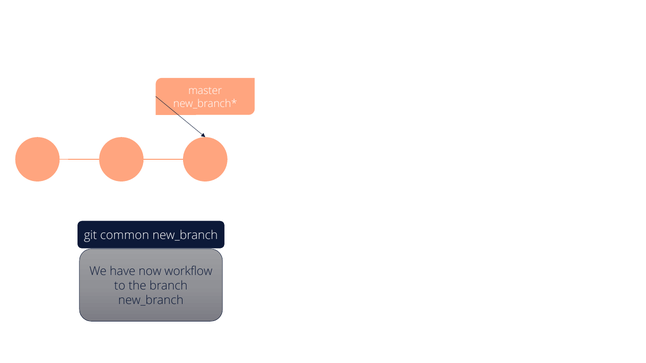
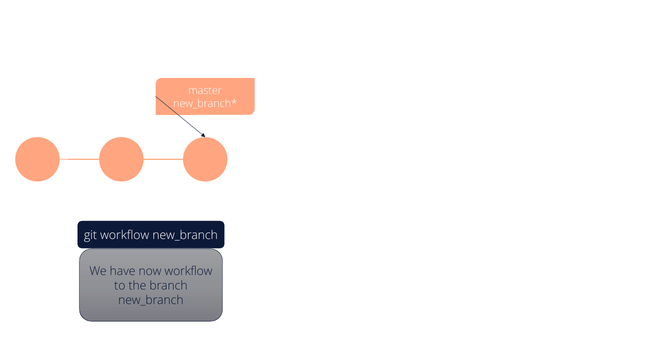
git common: common -> workflow (125, 236)
